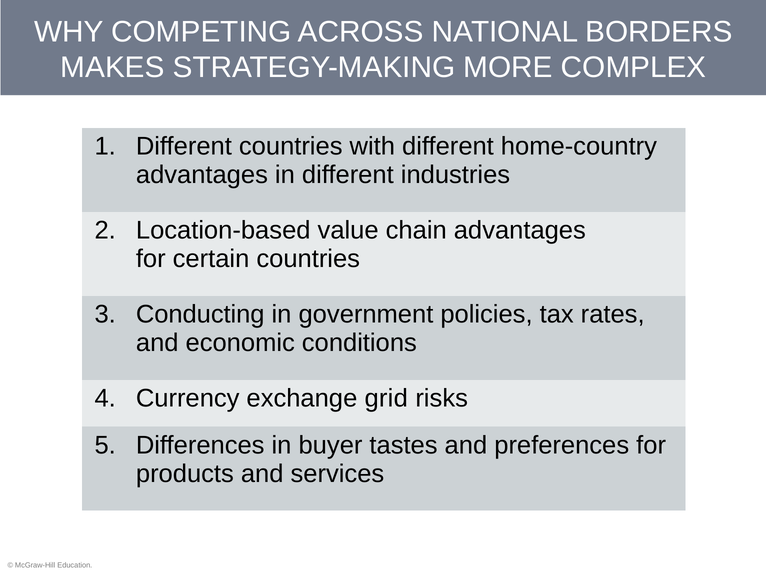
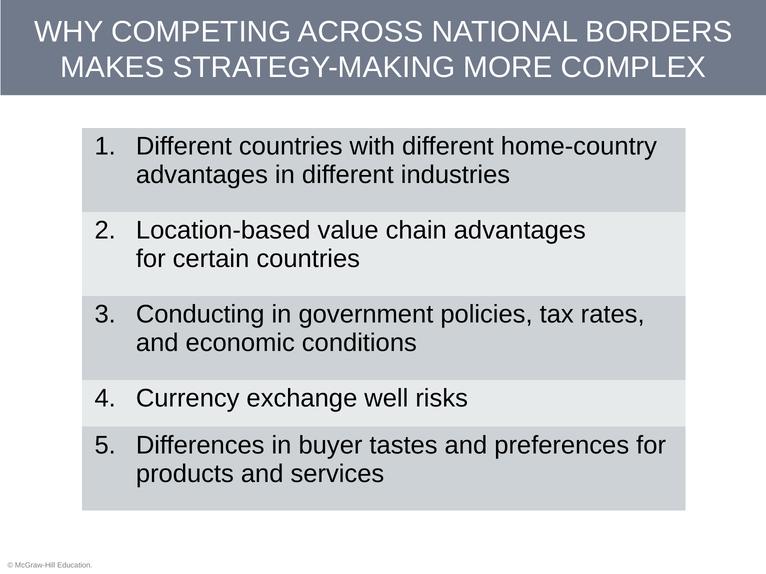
grid: grid -> well (386, 399)
